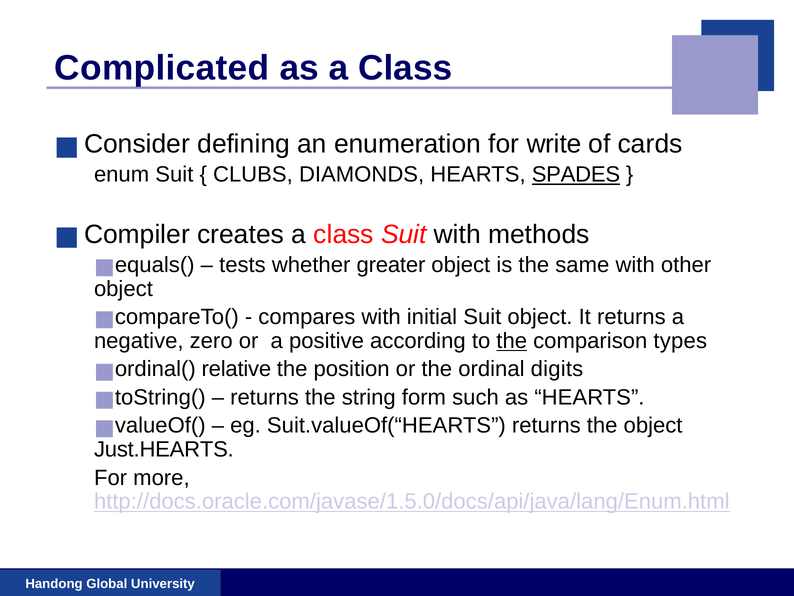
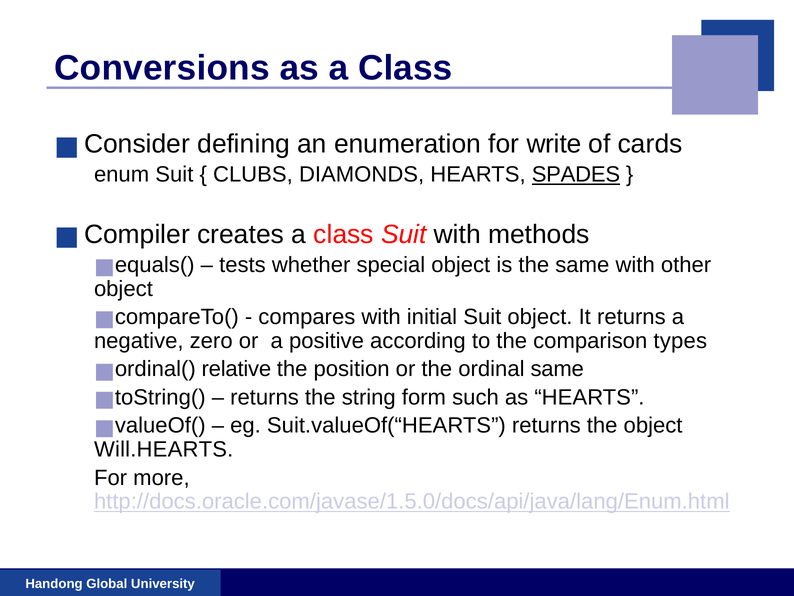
Complicated: Complicated -> Conversions (162, 68)
greater: greater -> special (391, 265)
the underline: present -> none (512, 341)
ordinal digits: digits -> same (557, 369)
Just.HEARTS: Just.HEARTS -> Will.HEARTS (164, 449)
